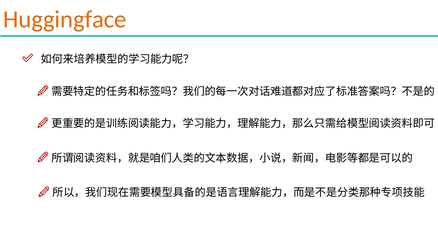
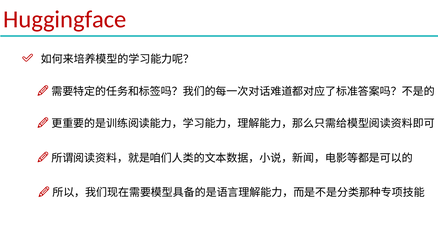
Huggingface colour: orange -> red (65, 19)
